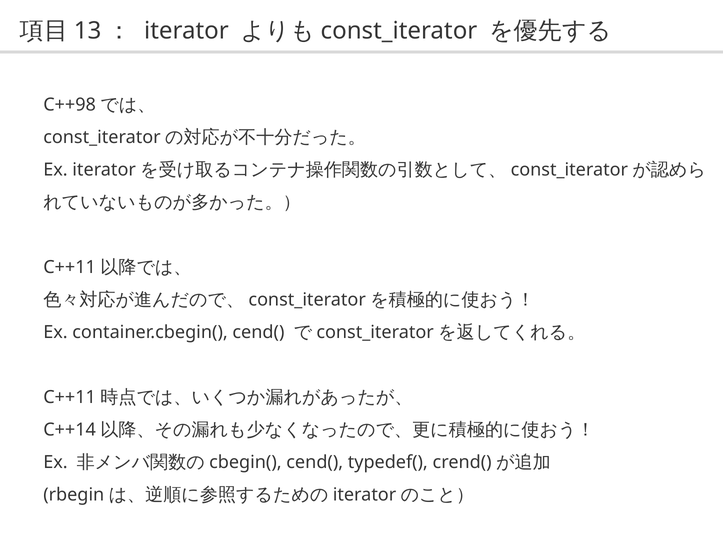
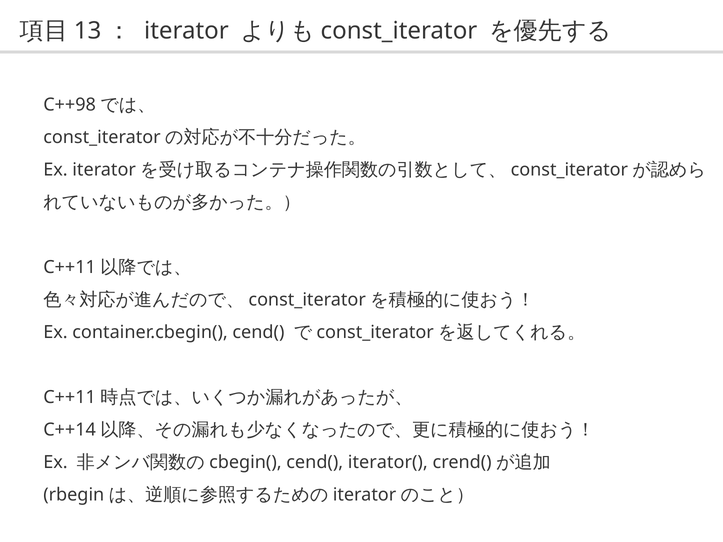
typedef(: typedef( -> iterator( (388, 463)
